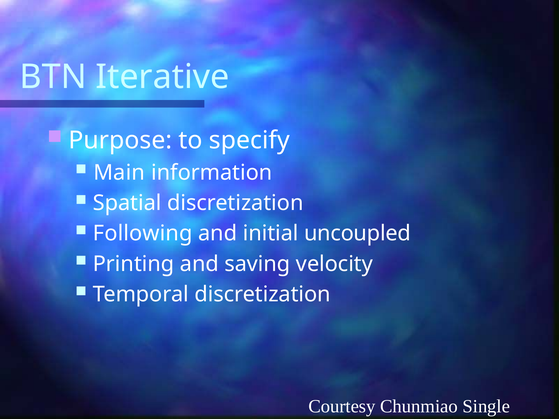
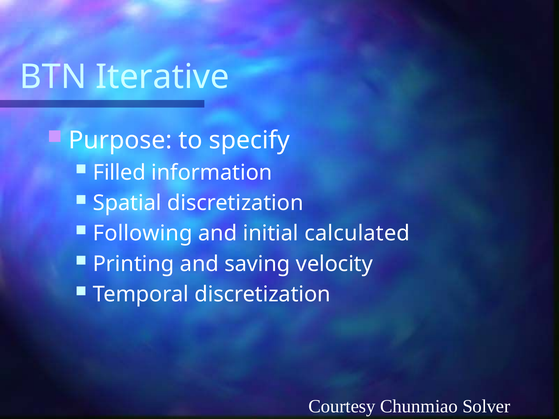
Main: Main -> Filled (119, 173)
uncoupled: uncoupled -> calculated (357, 234)
Single: Single -> Solver (486, 407)
